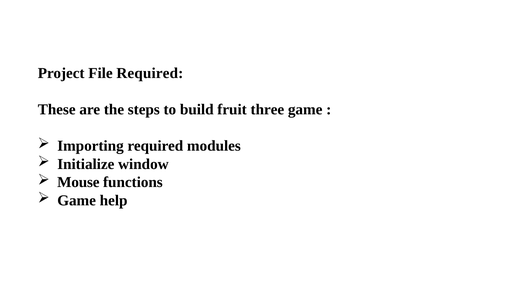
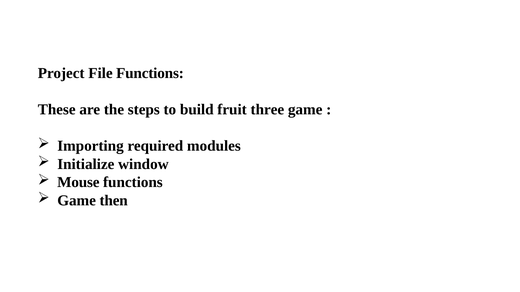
File Required: Required -> Functions (150, 73)
help: help -> then (114, 201)
